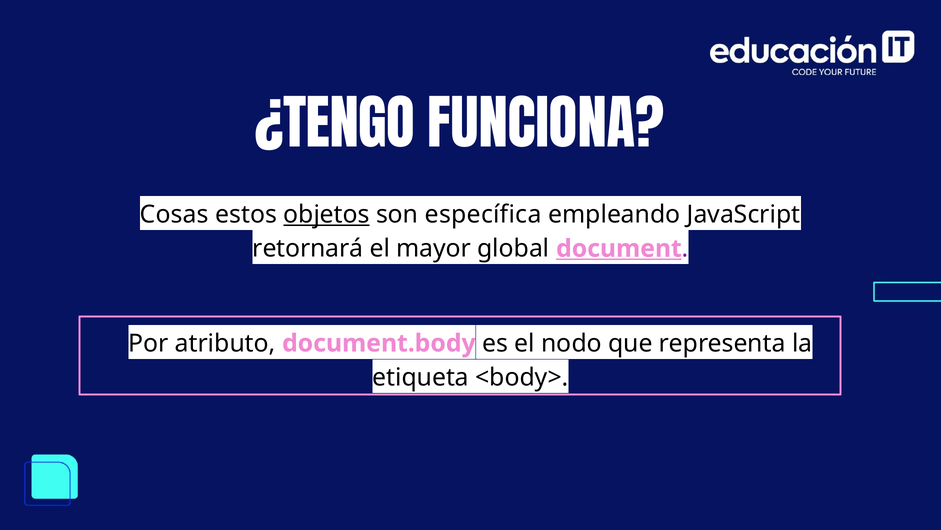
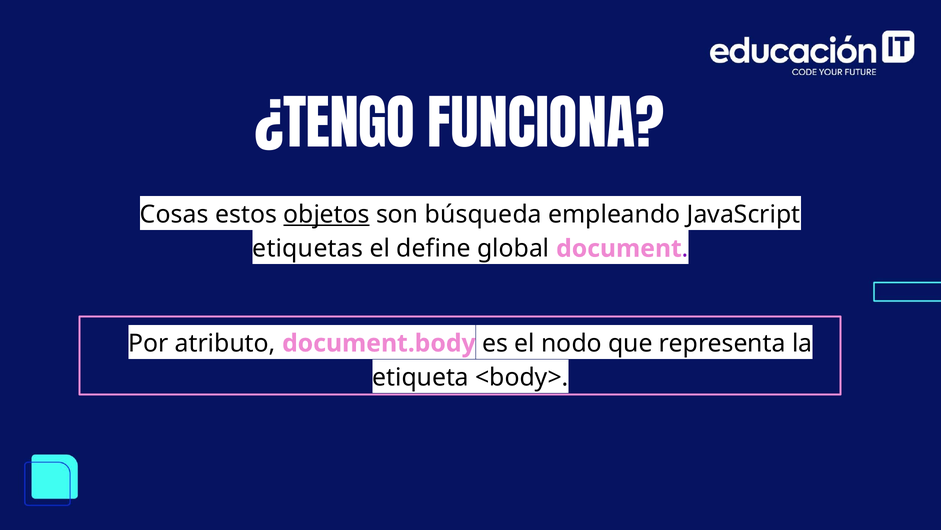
específica: específica -> búsqueda (483, 214)
retornará: retornará -> etiquetas (308, 248)
mayor: mayor -> define (434, 248)
document underline: present -> none (619, 248)
